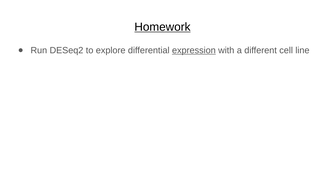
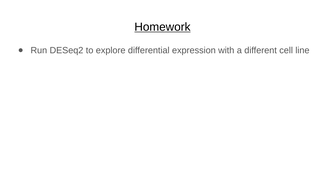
expression underline: present -> none (194, 50)
